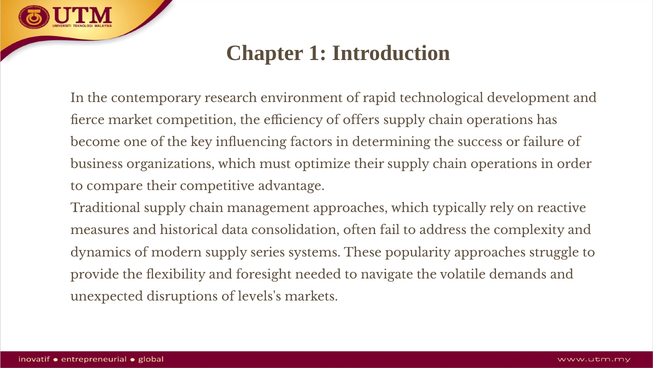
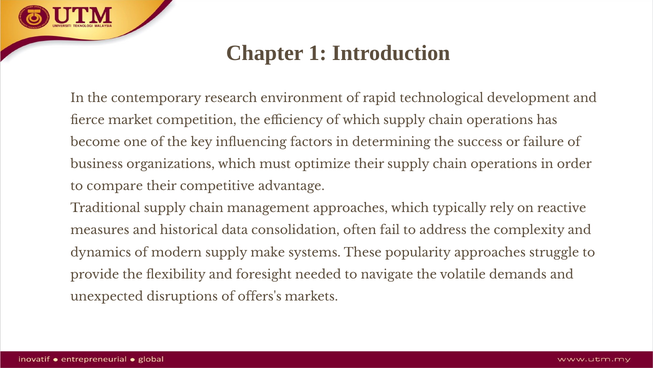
of offers: offers -> which (361, 120)
series: series -> make (268, 252)
levels's: levels's -> offers's (260, 296)
